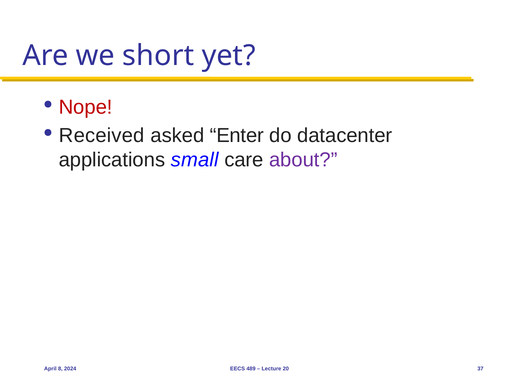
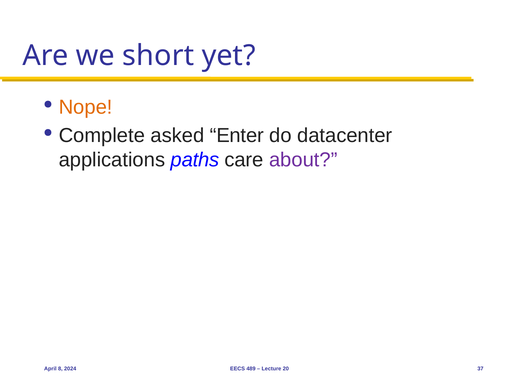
Nope colour: red -> orange (86, 107)
Received: Received -> Complete (102, 135)
small: small -> paths (195, 159)
